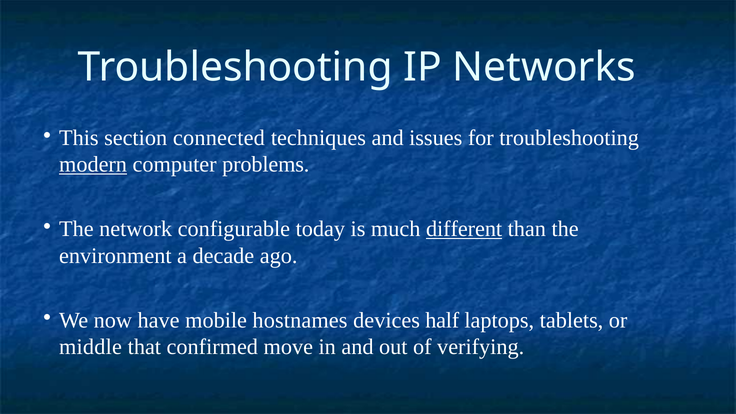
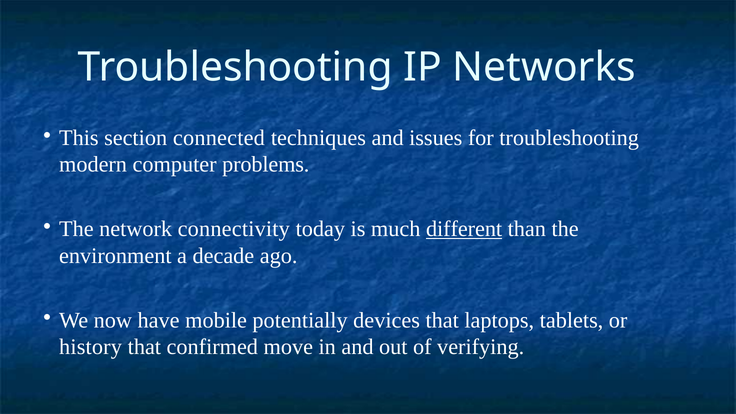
modern underline: present -> none (93, 164)
configurable: configurable -> connectivity (234, 229)
hostnames: hostnames -> potentially (300, 320)
devices half: half -> that (442, 320)
middle: middle -> history (91, 347)
